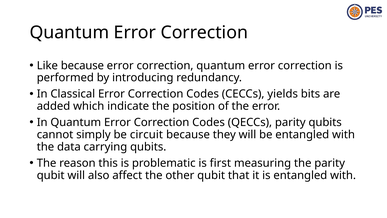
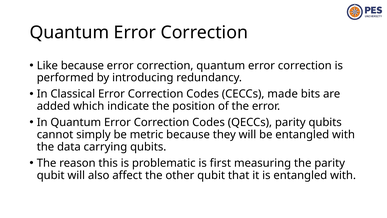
yields: yields -> made (283, 94)
circuit: circuit -> metric (147, 134)
